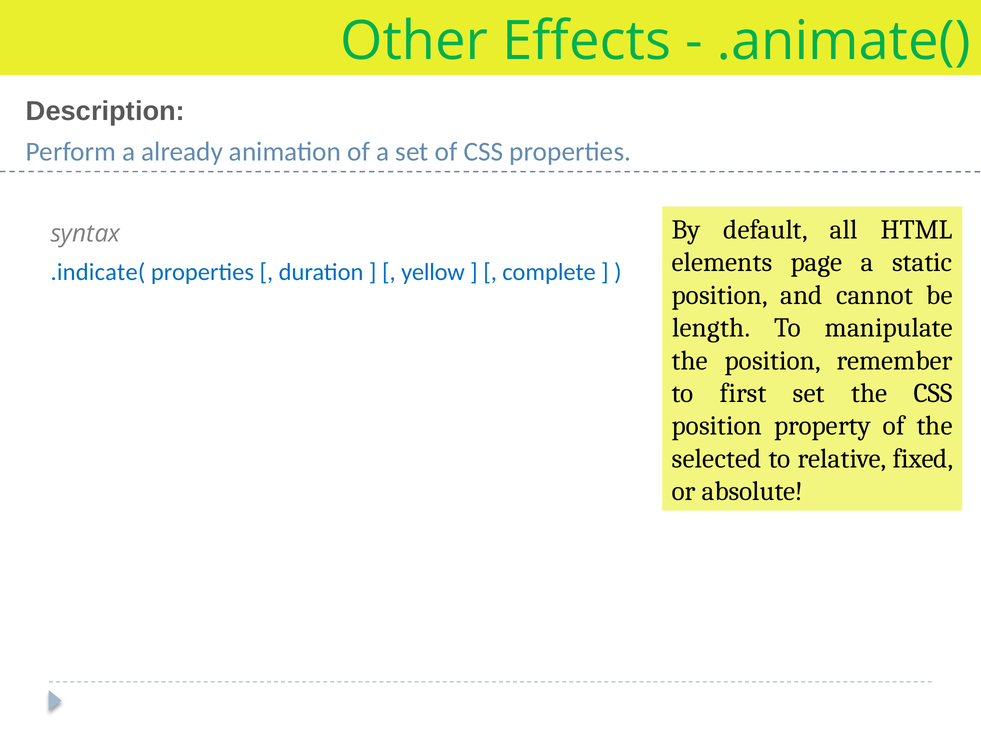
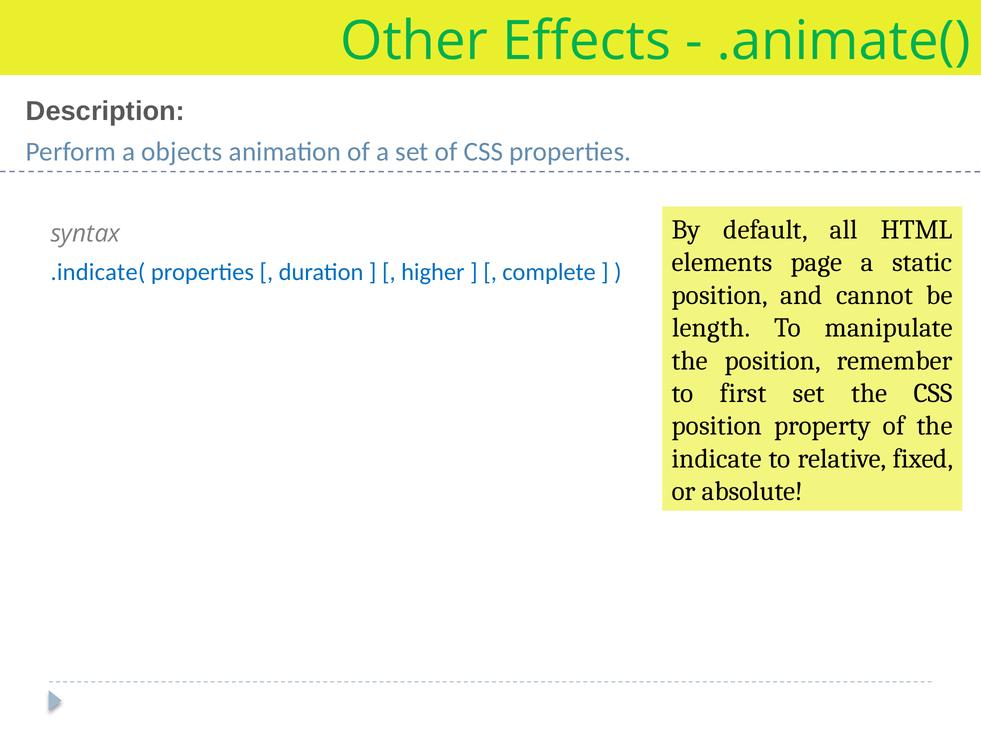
already: already -> objects (182, 152)
yellow: yellow -> higher (433, 272)
selected: selected -> indicate (717, 459)
